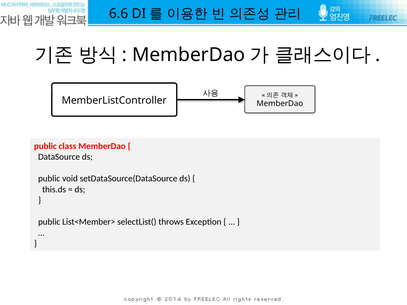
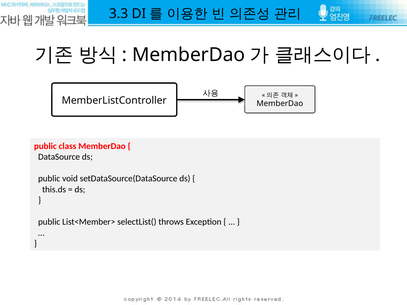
6.6: 6.6 -> 3.3 (119, 14)
